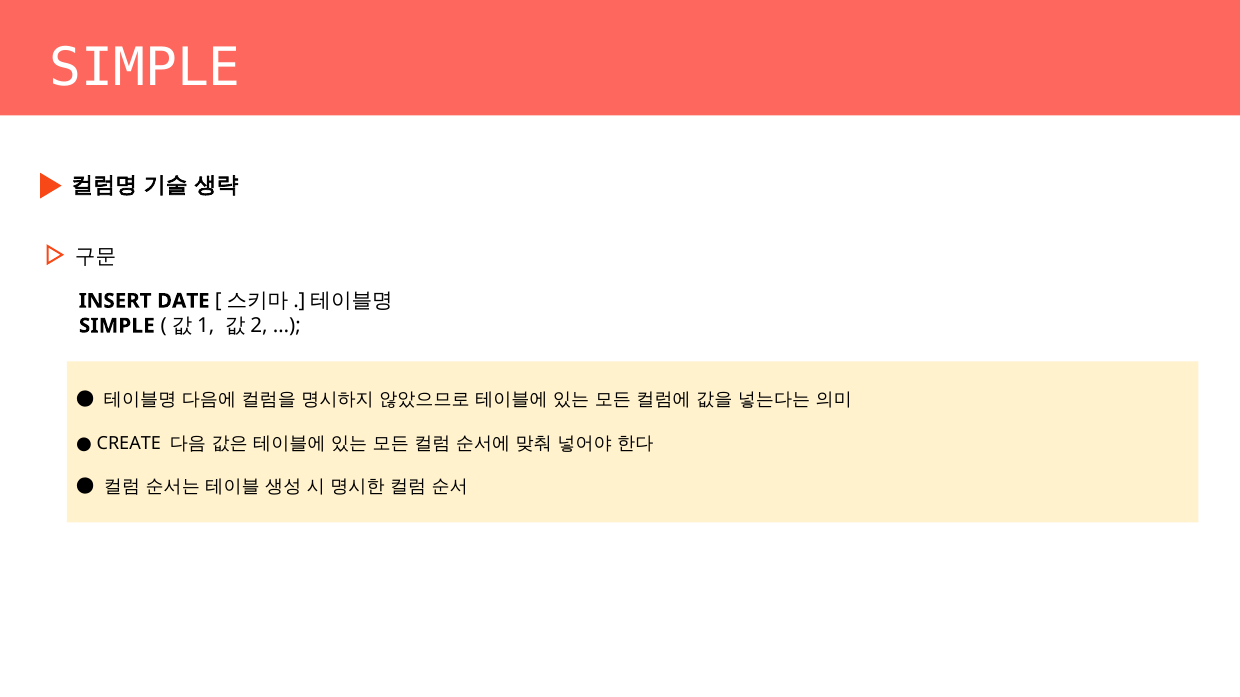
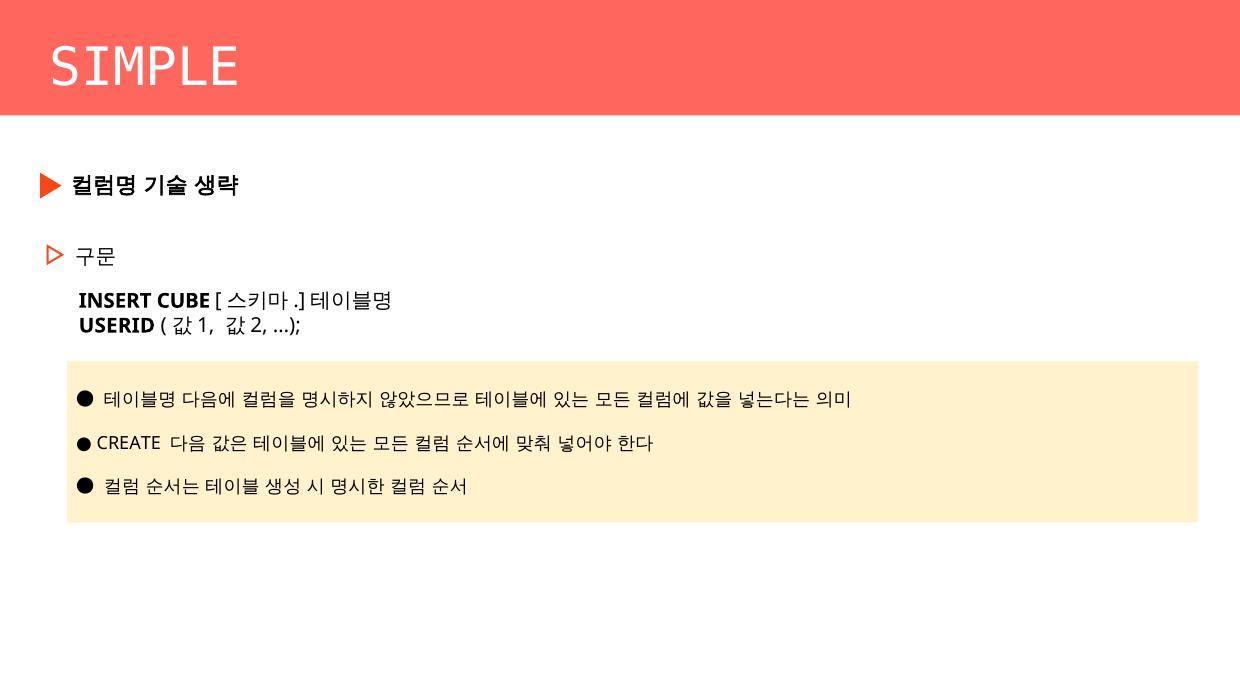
DATE: DATE -> CUBE (183, 301)
SIMPLE: SIMPLE -> USERID (117, 326)
